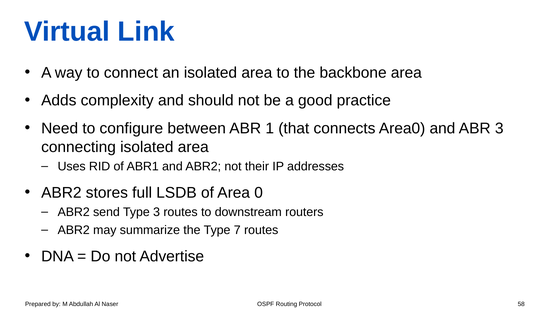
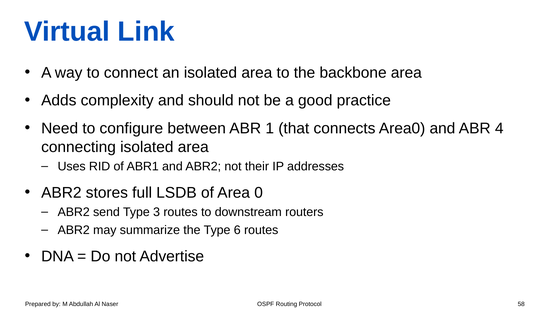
ABR 3: 3 -> 4 (499, 128)
7: 7 -> 6 (237, 230)
